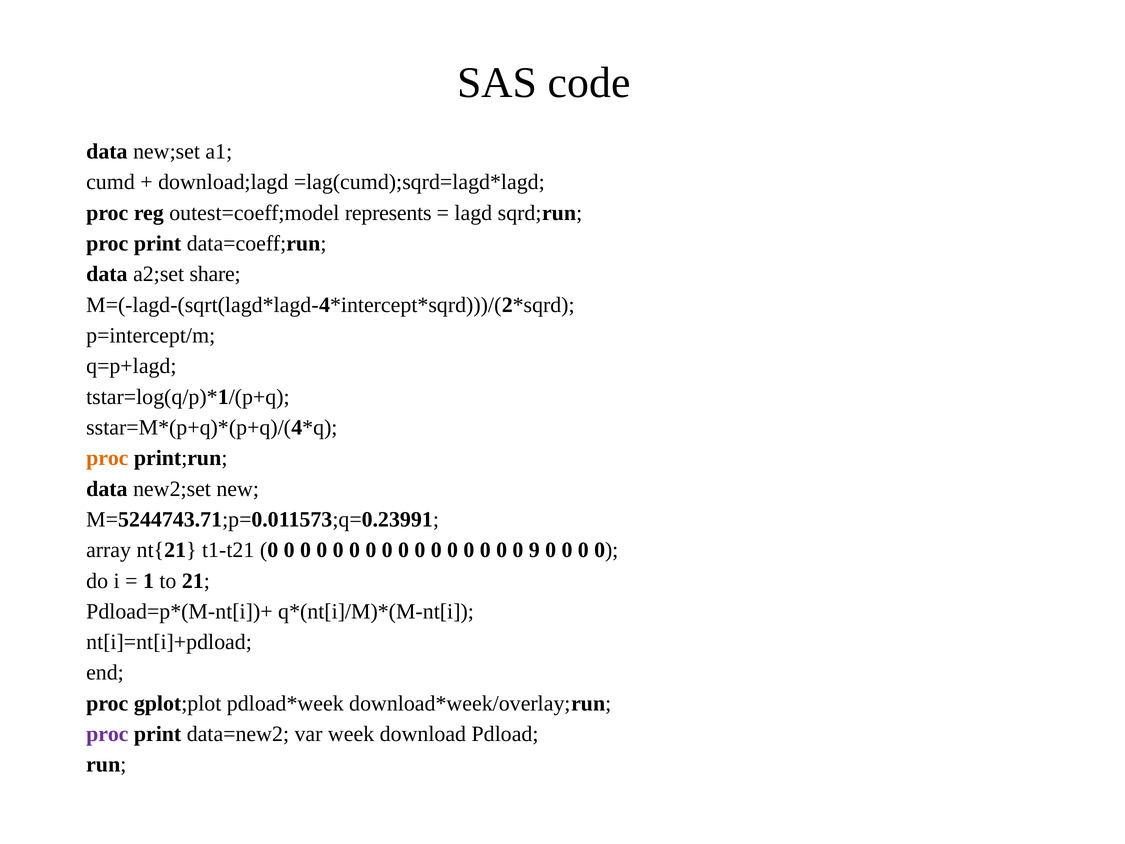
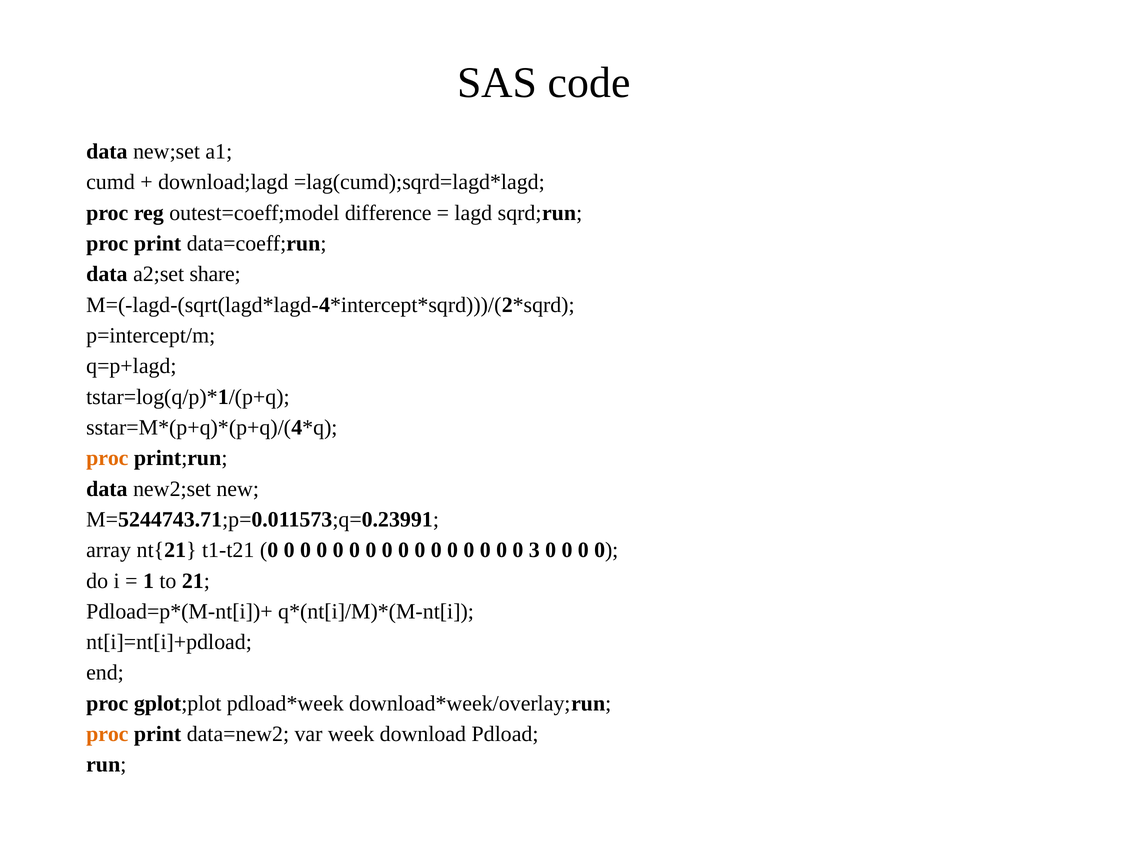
represents: represents -> difference (388, 213)
9: 9 -> 3 (534, 550)
proc colour: purple -> orange (107, 734)
